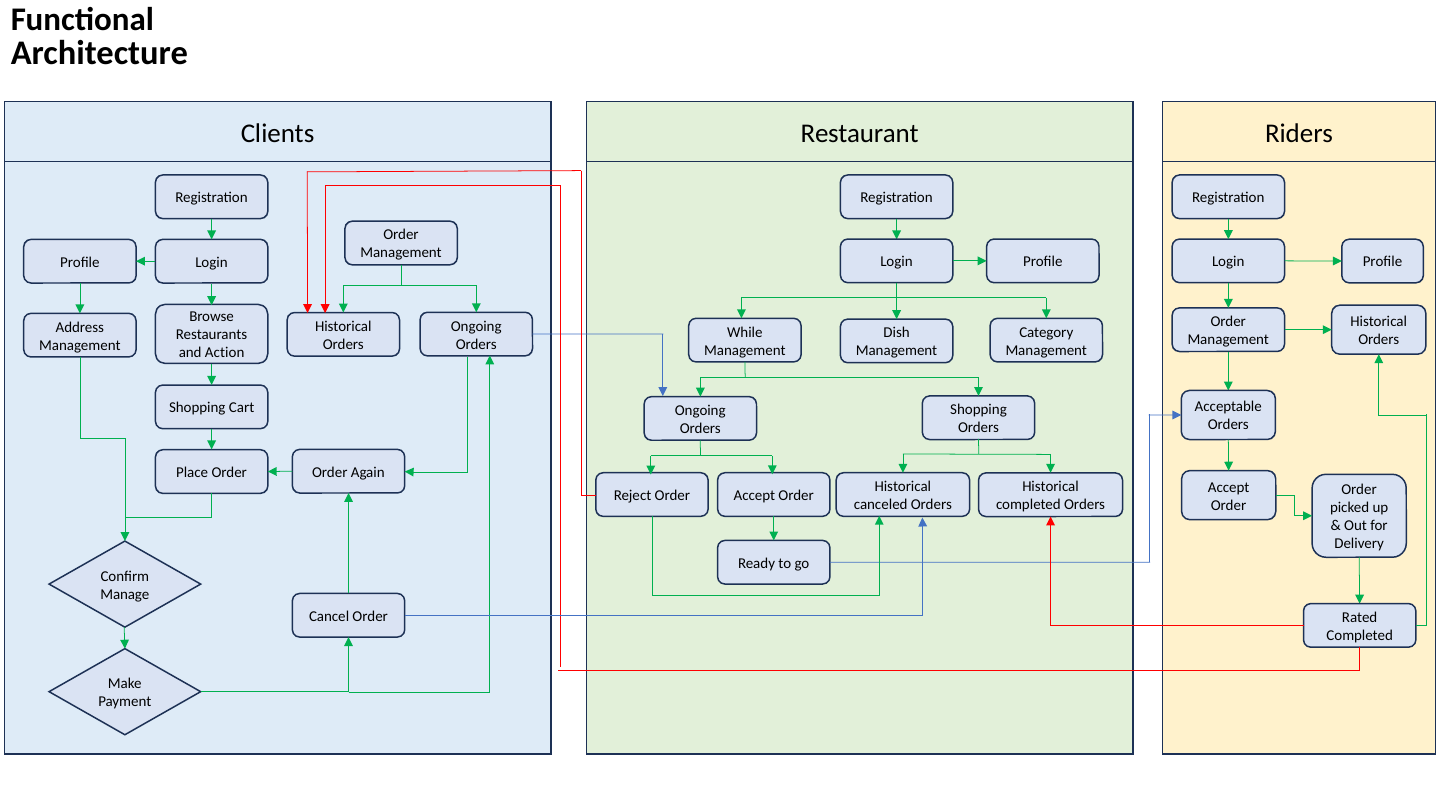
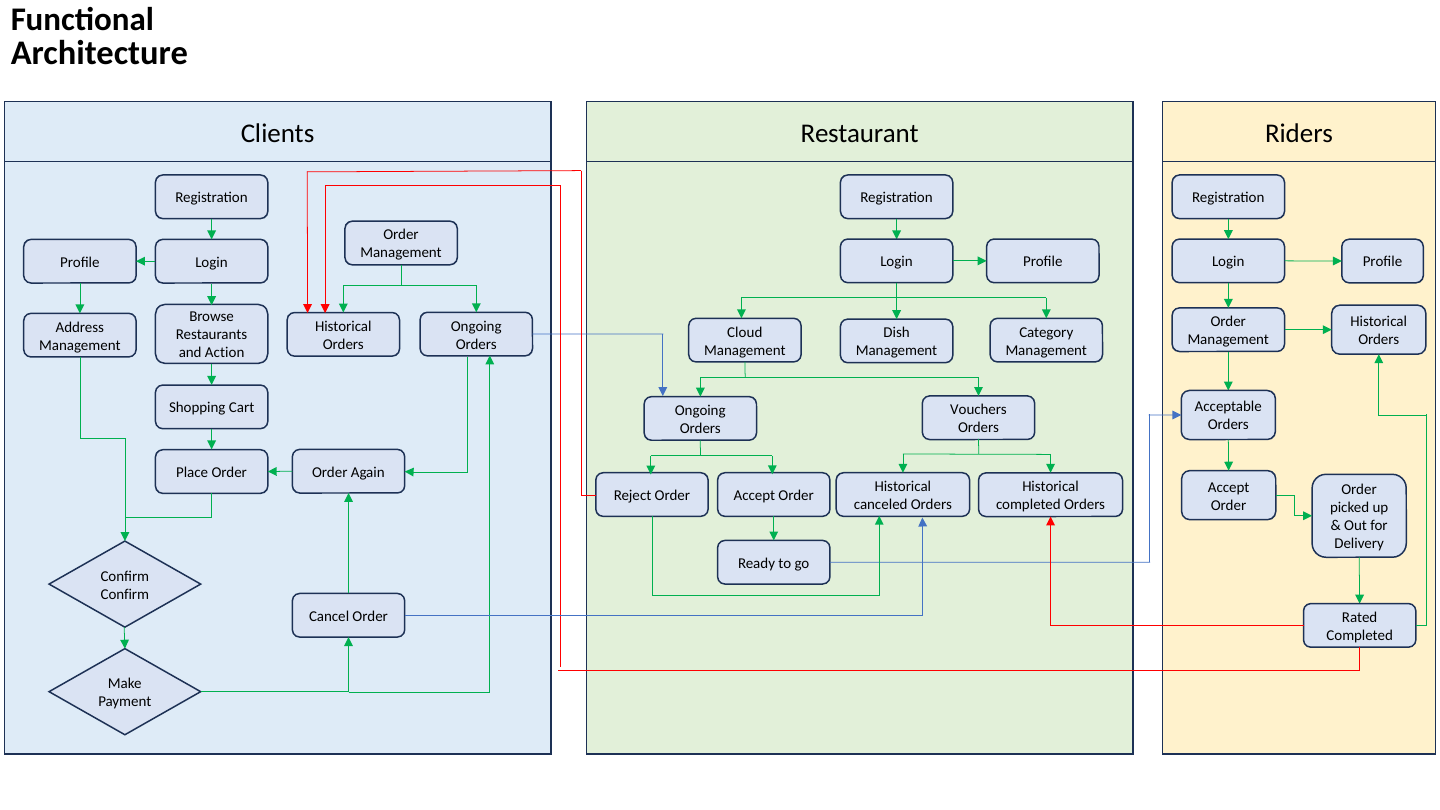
While: While -> Cloud (745, 332)
Shopping: Shopping -> Vouchers (979, 410)
Manage: Manage -> Confirm (125, 594)
